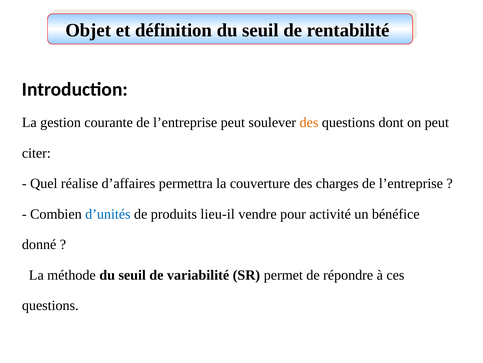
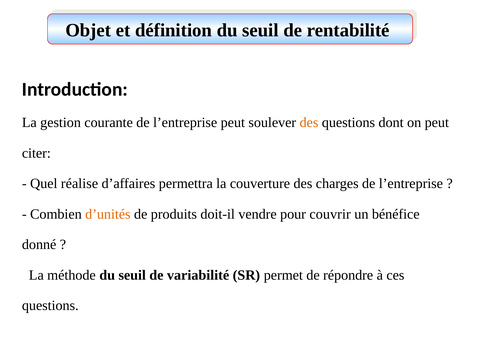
d’unités colour: blue -> orange (108, 214)
lieu-il: lieu-il -> doit-il (218, 214)
activité: activité -> couvrir (330, 214)
